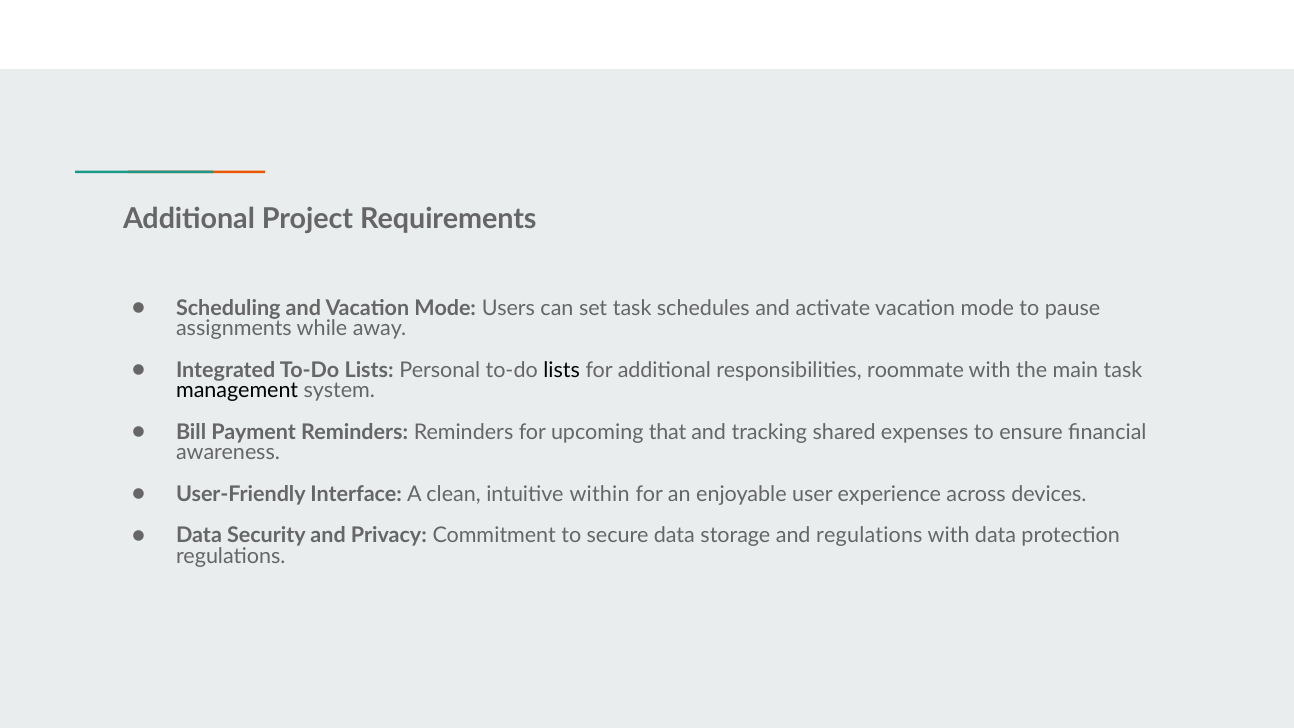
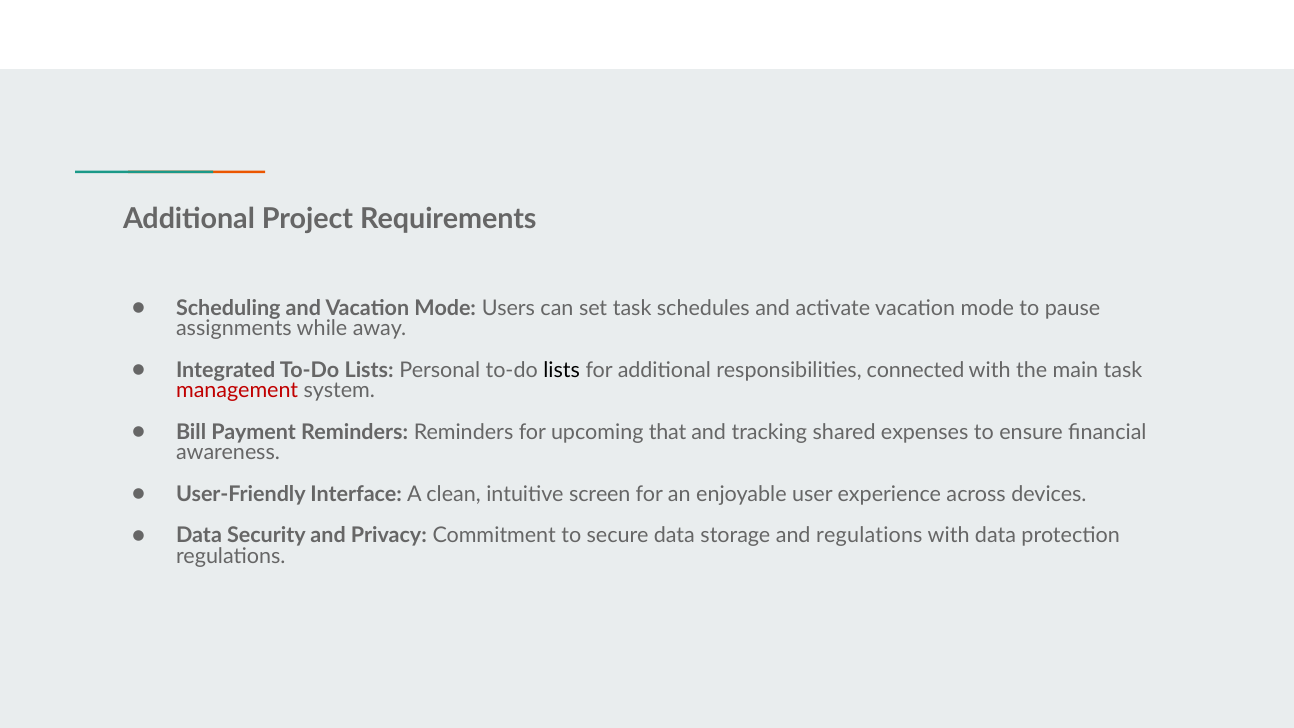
roommate: roommate -> connected (916, 370)
management colour: black -> red (237, 391)
within: within -> screen (600, 494)
